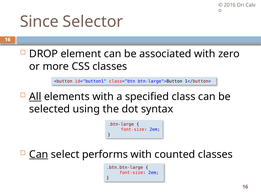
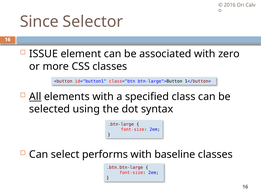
DROP: DROP -> ISSUE (44, 54)
Can underline: present -> none (39, 155)
counted: counted -> baseline (175, 155)
